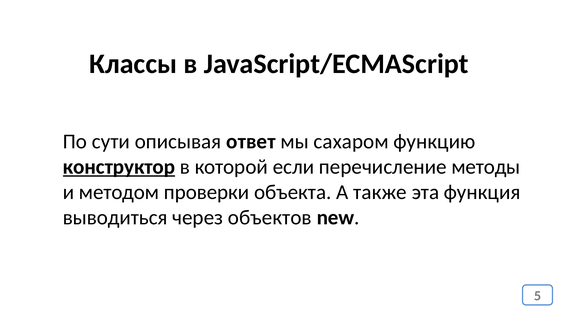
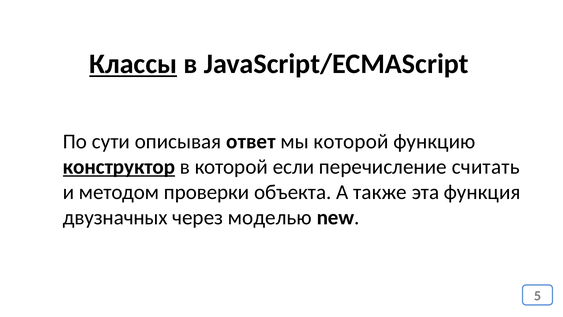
Классы underline: none -> present (133, 64)
мы сахаром: сахаром -> которой (351, 141)
методы: методы -> считать (486, 167)
выводиться: выводиться -> двузначных (115, 217)
объектов: объектов -> моделью (270, 217)
